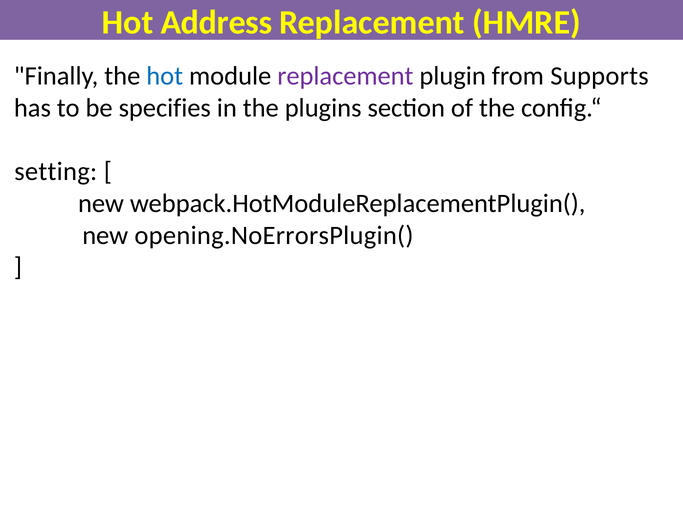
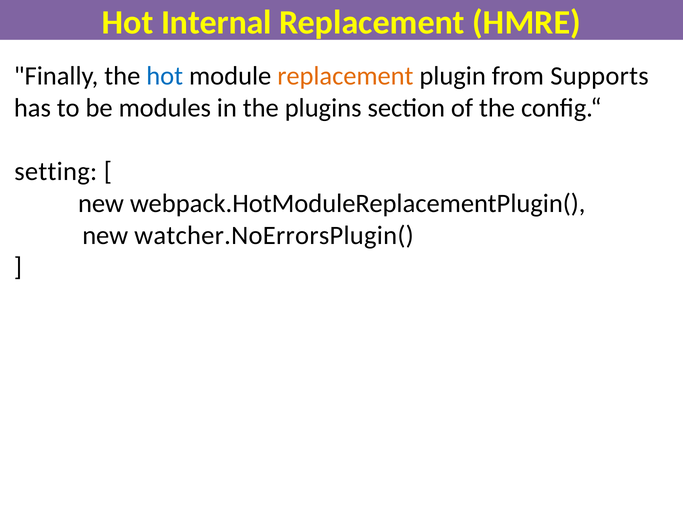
Address: Address -> Internal (216, 22)
replacement colour: purple -> orange (345, 76)
specifies: specifies -> modules (165, 108)
opening.NoErrorsPlugin(: opening.NoErrorsPlugin( -> watcher.NoErrorsPlugin( (274, 235)
